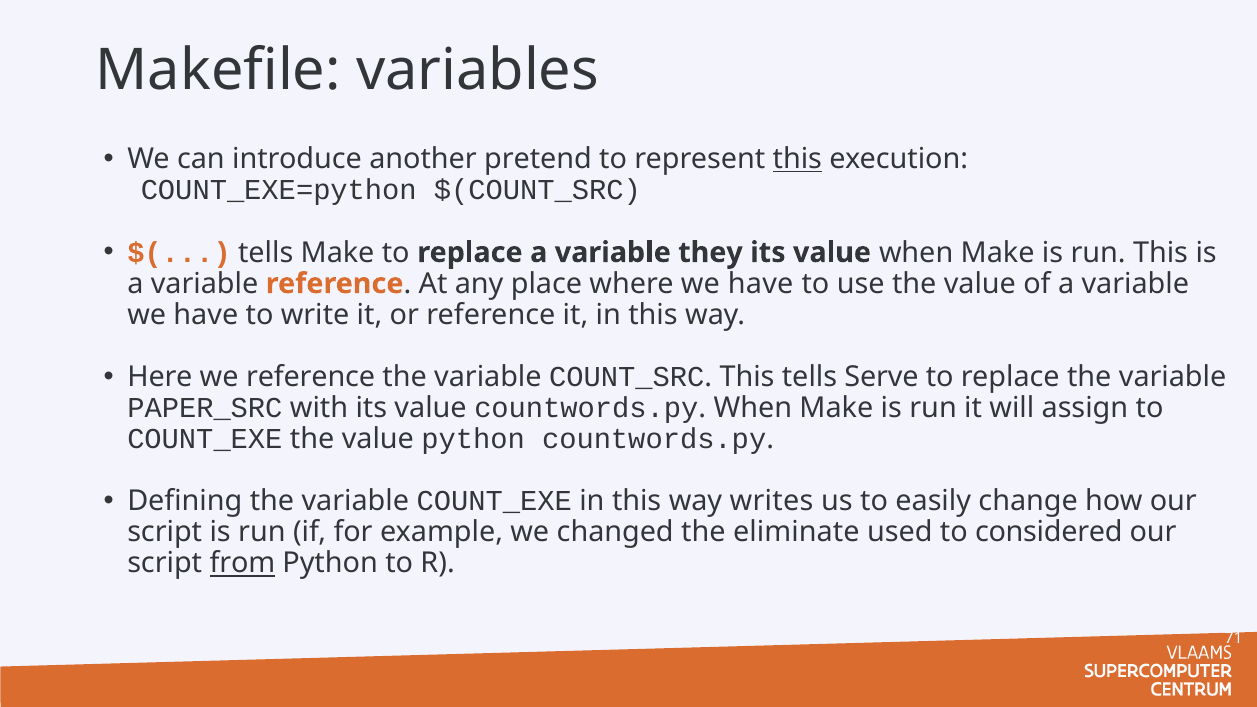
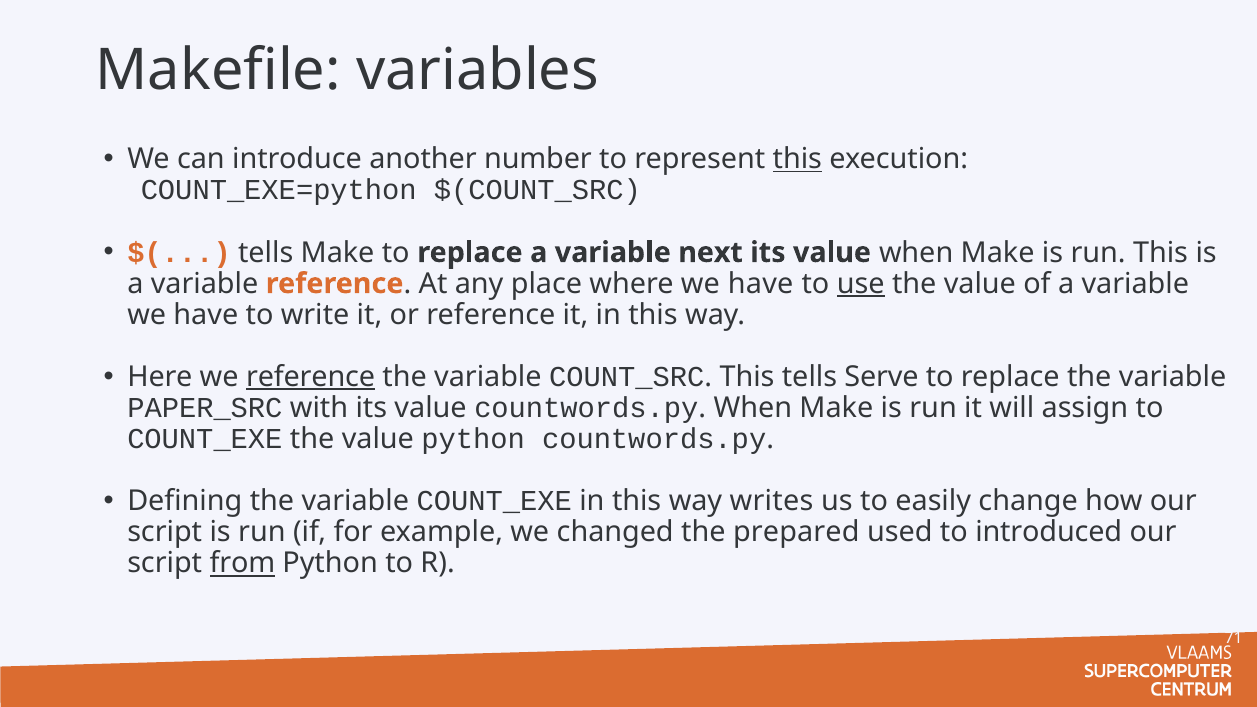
pretend: pretend -> number (538, 159)
they: they -> next (711, 253)
use underline: none -> present (861, 284)
reference underline: none -> present (311, 377)
eliminate: eliminate -> prepared (796, 532)
considered: considered -> introduced (1049, 532)
